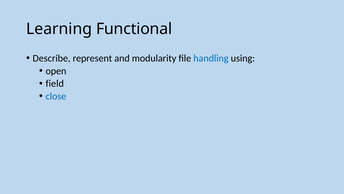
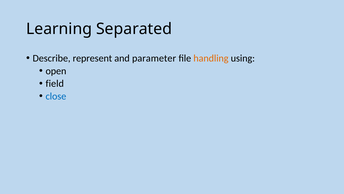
Functional: Functional -> Separated (134, 29)
modularity: modularity -> parameter (154, 58)
handling colour: blue -> orange (211, 58)
